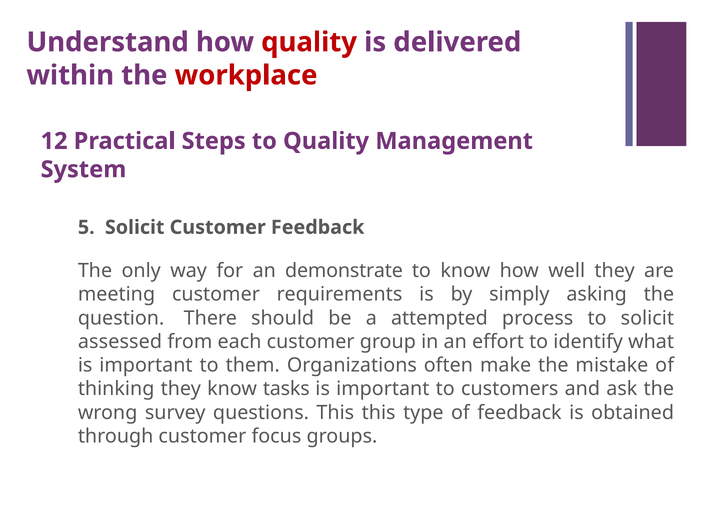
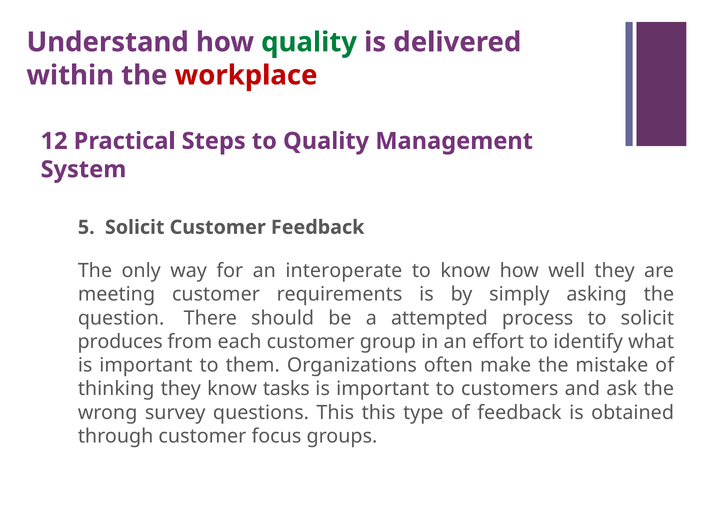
quality colour: red -> green (309, 42)
demonstrate: demonstrate -> interoperate (344, 271)
assessed: assessed -> produces (120, 342)
